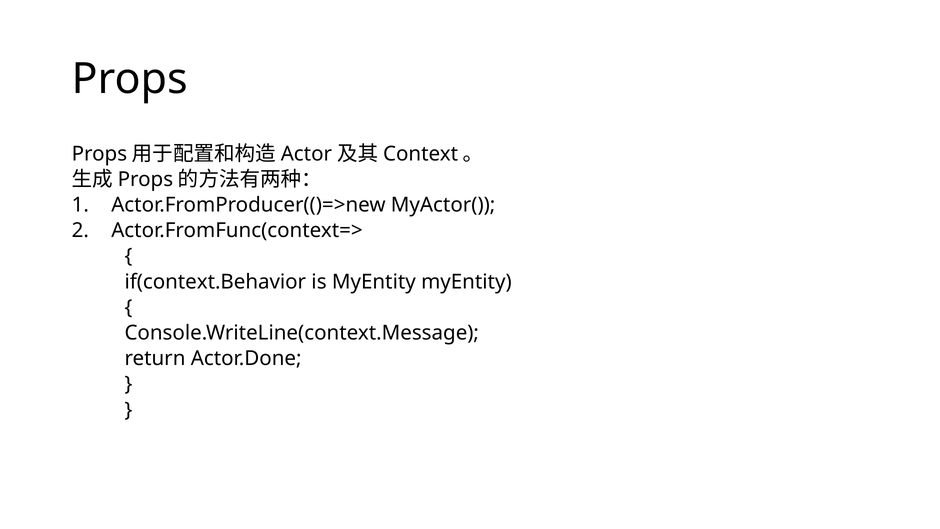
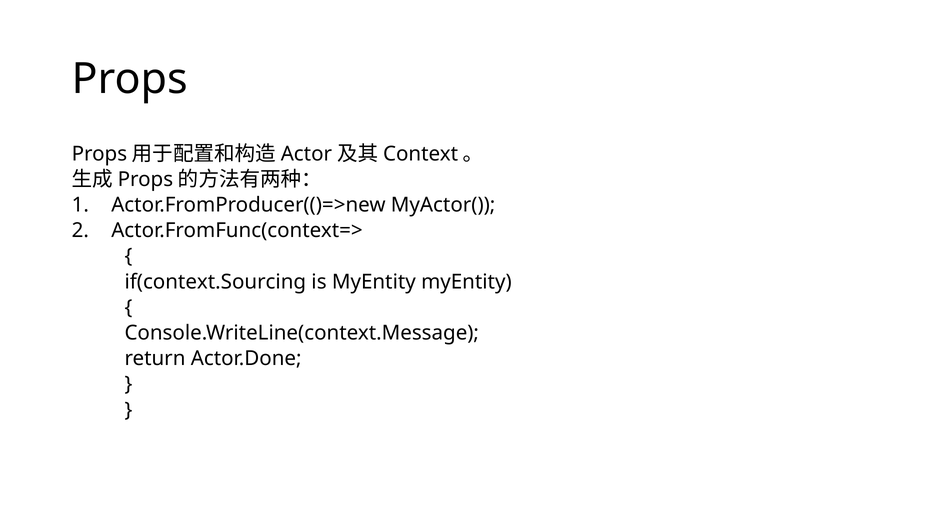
if(context.Behavior: if(context.Behavior -> if(context.Sourcing (215, 282)
